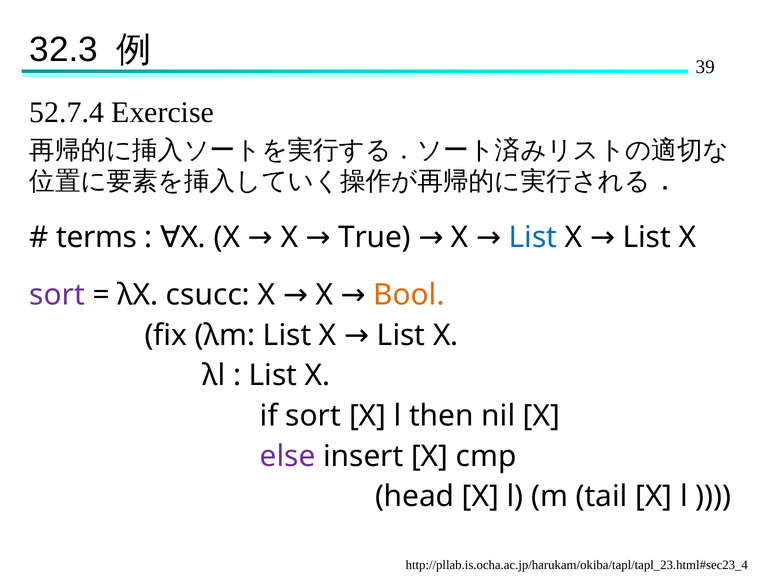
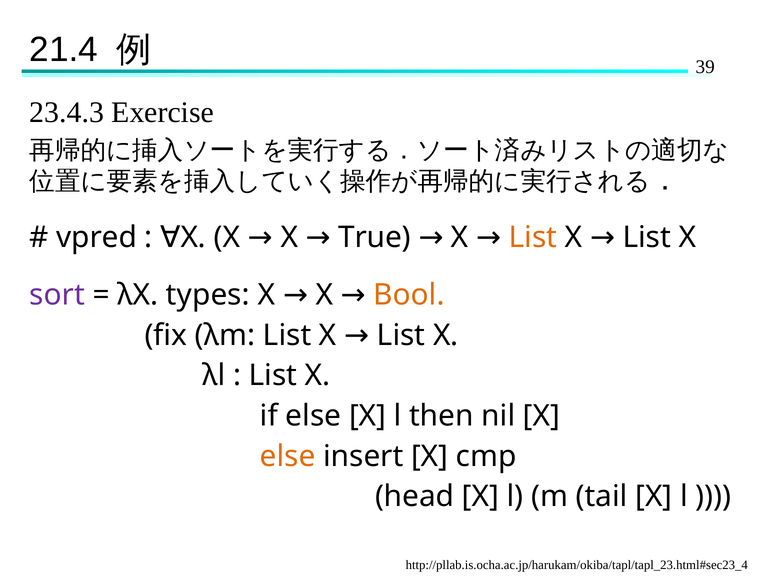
32.3: 32.3 -> 21.4 (64, 50)
52.7.4: 52.7.4 -> 23.4.3 (67, 112)
terms: terms -> vpred (97, 238)
List colour: blue -> orange (533, 238)
csucc: csucc -> types (208, 295)
if sort: sort -> else (313, 416)
else colour: purple -> orange (288, 456)
